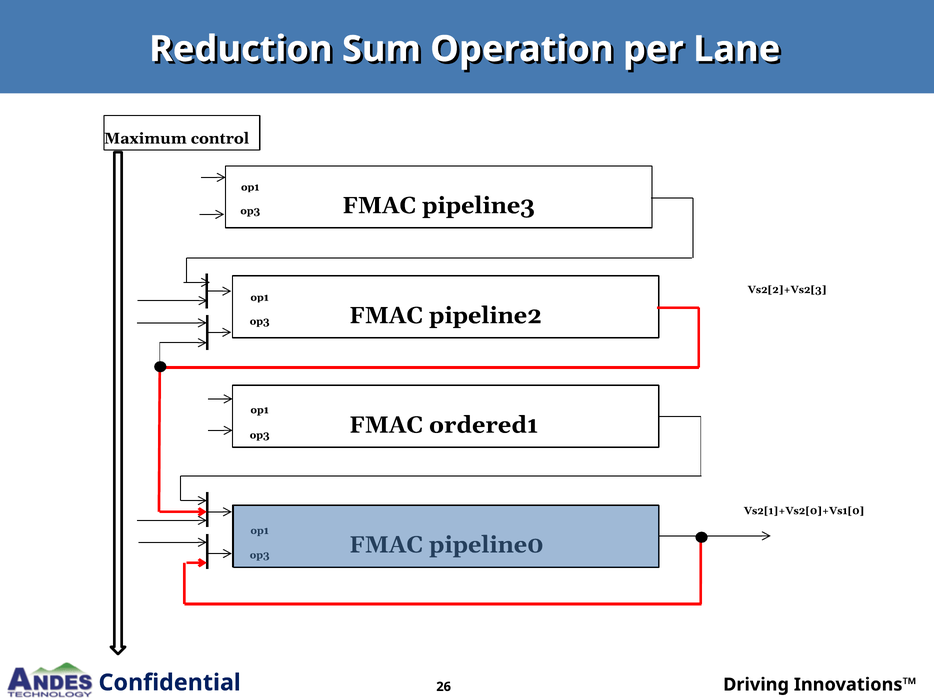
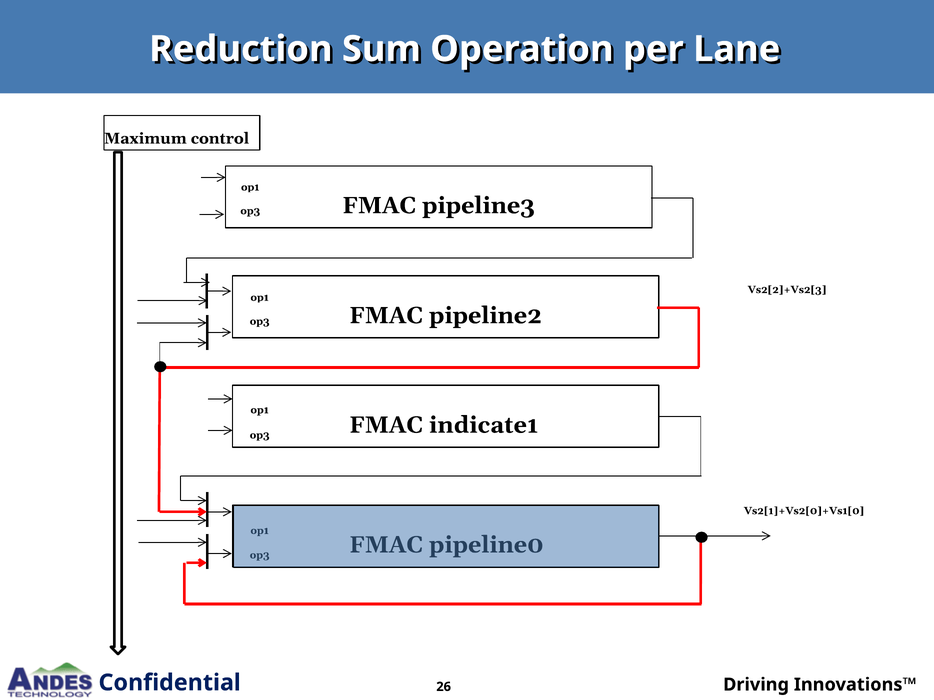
ordered1: ordered1 -> indicate1 (484, 425)
